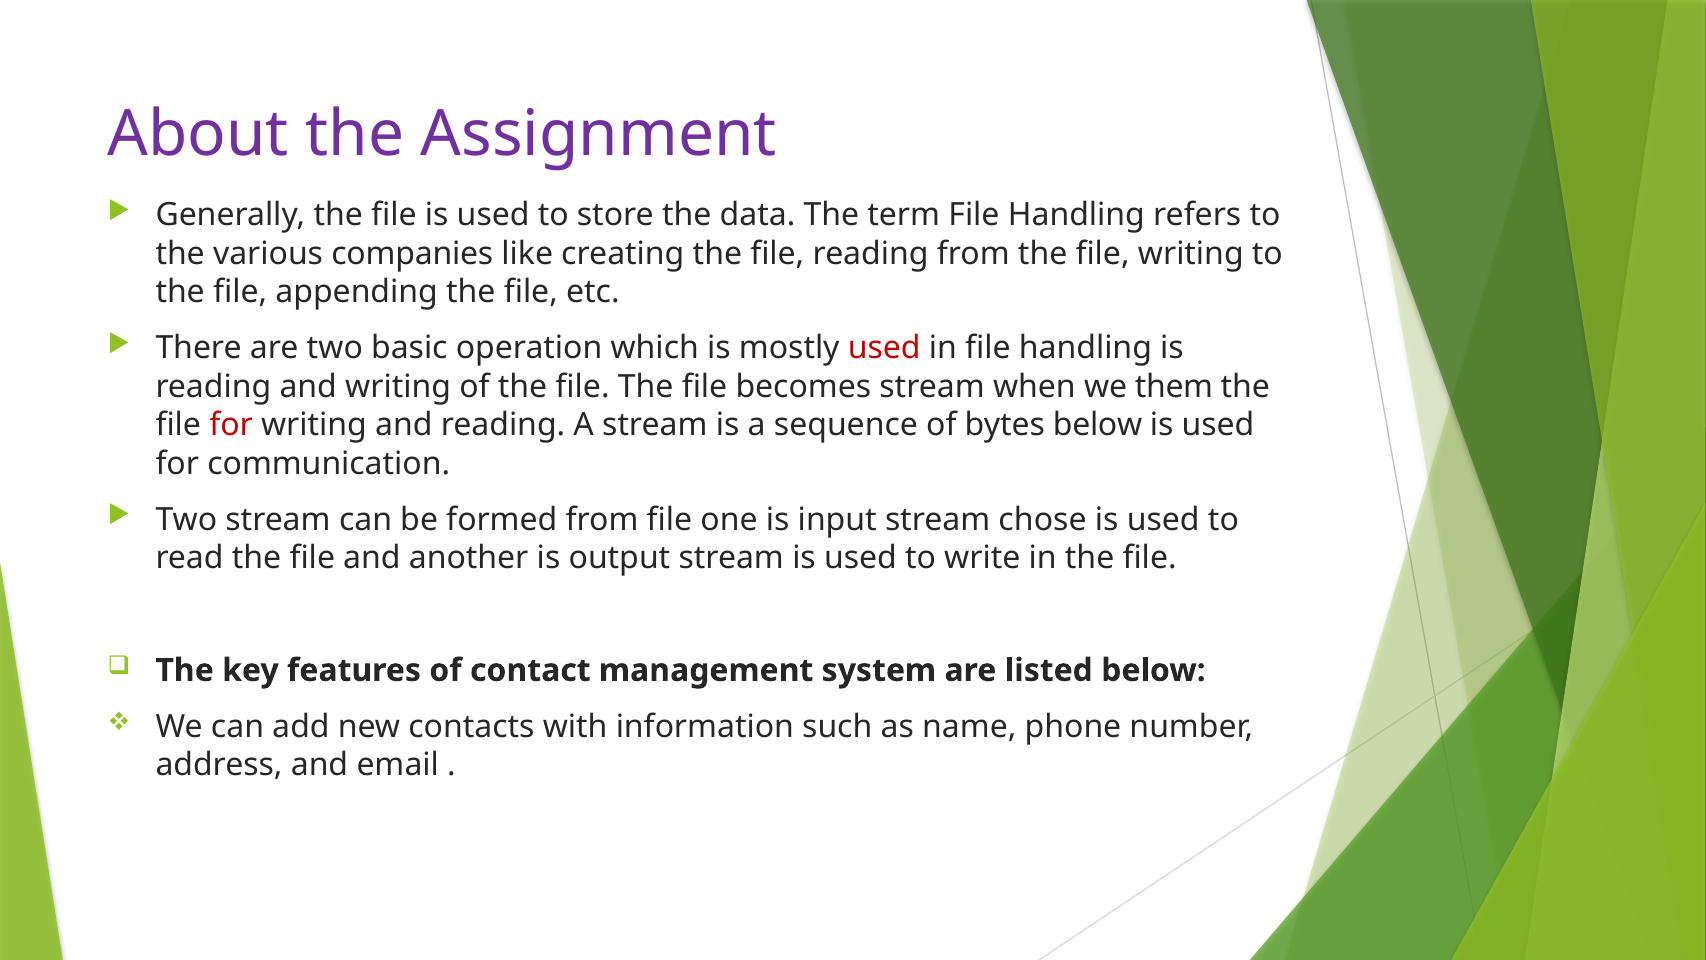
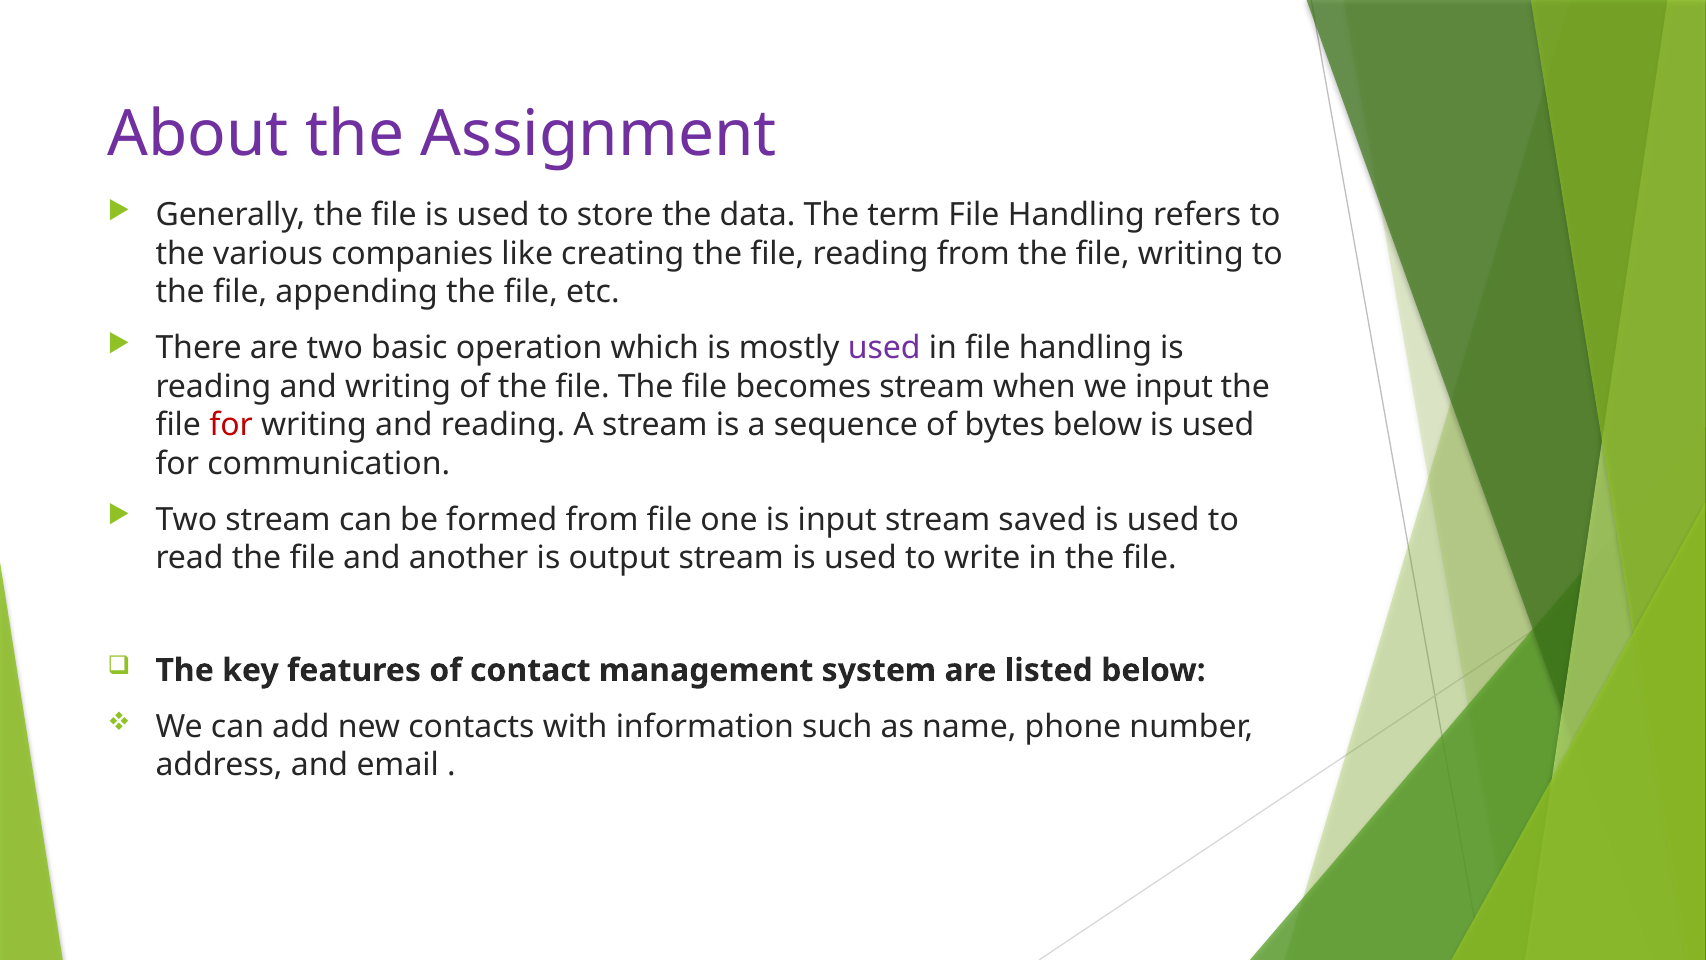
used colour: red -> purple (884, 348)
we them: them -> input (1174, 386)
chose: chose -> saved (1042, 519)
